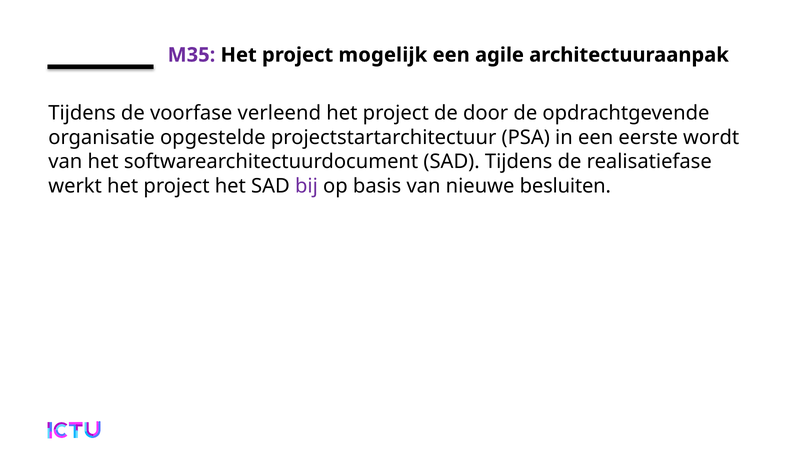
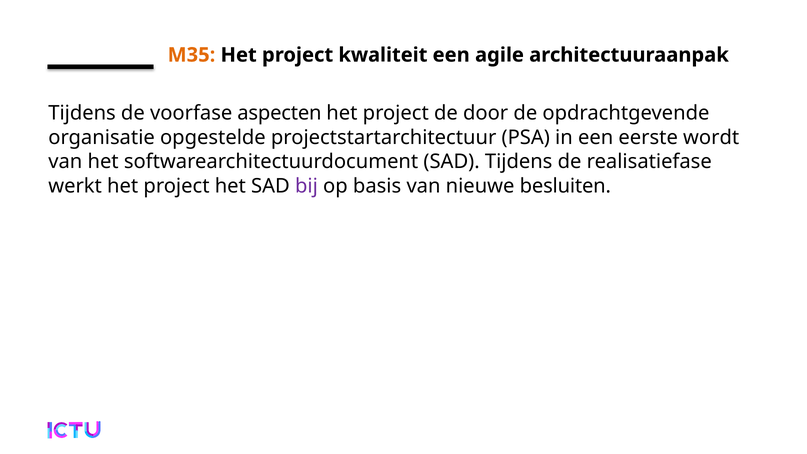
M35 colour: purple -> orange (191, 55)
mogelijk: mogelijk -> kwaliteit (383, 55)
verleend: verleend -> aspecten (279, 113)
